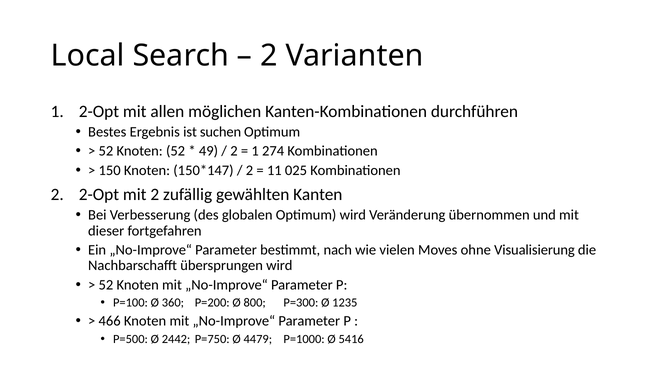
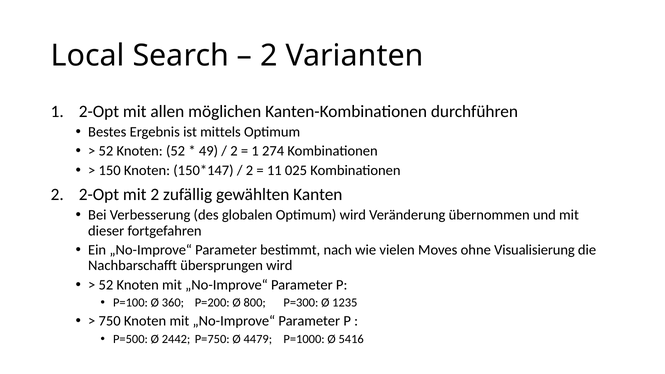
suchen: suchen -> mittels (220, 132)
466: 466 -> 750 (110, 321)
